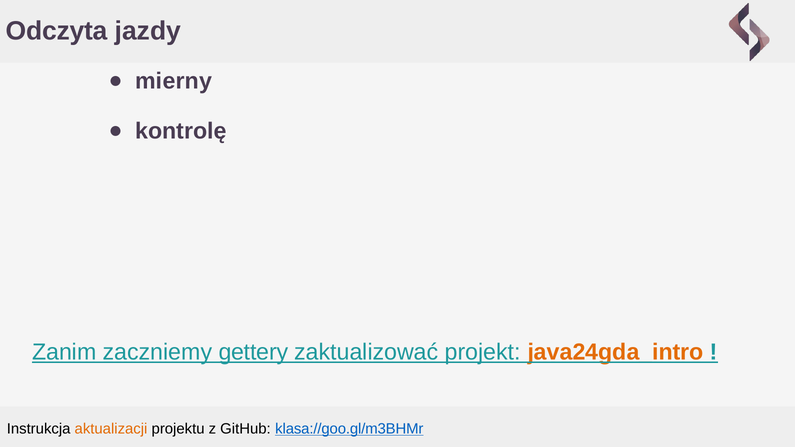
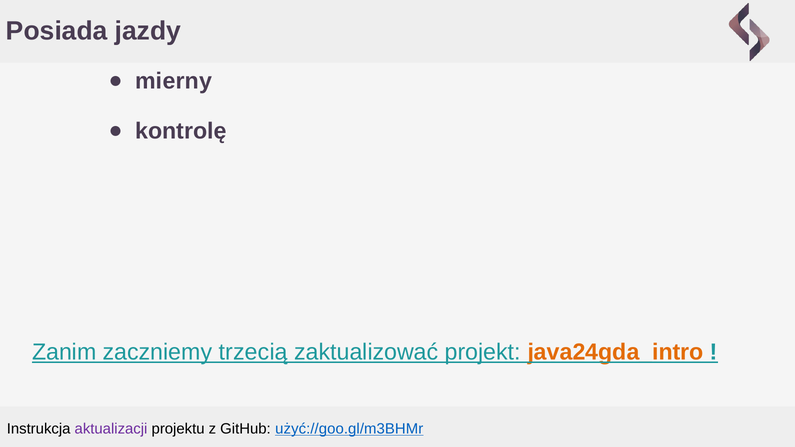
Odczyta: Odczyta -> Posiada (57, 31)
gettery: gettery -> trzecią (253, 352)
aktualizacji colour: orange -> purple (111, 429)
klasa://goo.gl/m3BHMr: klasa://goo.gl/m3BHMr -> użyć://goo.gl/m3BHMr (349, 429)
